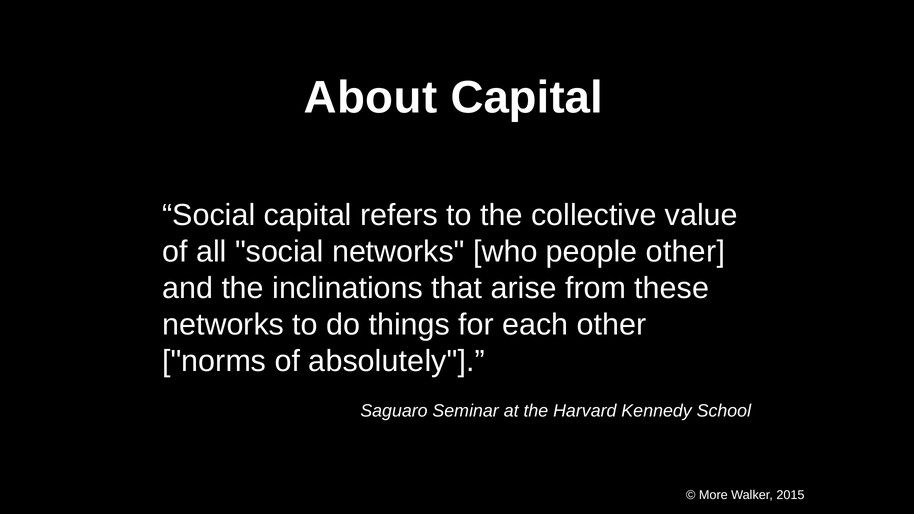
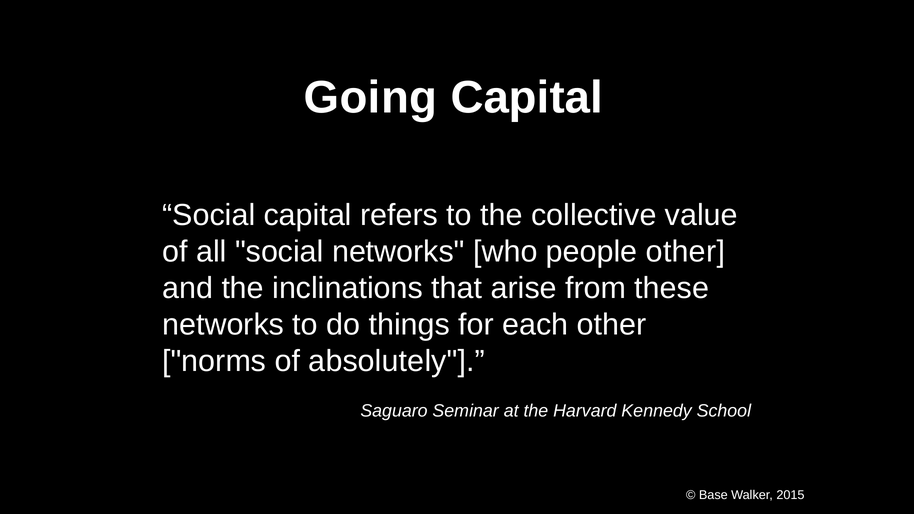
About: About -> Going (370, 98)
More: More -> Base (713, 495)
